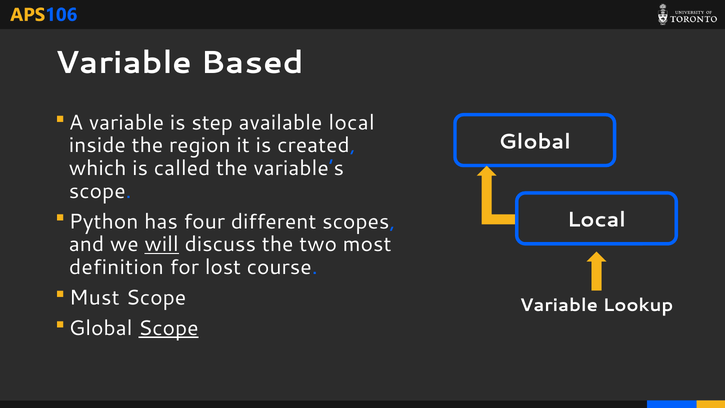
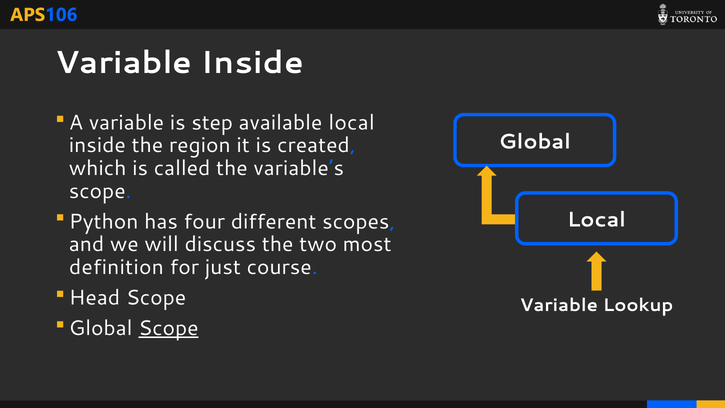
Variable Based: Based -> Inside (252, 63)
will underline: present -> none (162, 244)
lost: lost -> just (223, 267)
Must: Must -> Head (94, 298)
